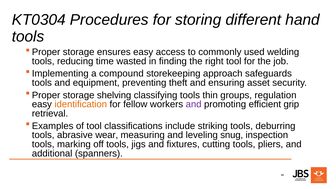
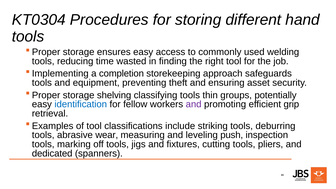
compound: compound -> completion (121, 74)
regulation: regulation -> potentially (276, 95)
identification colour: orange -> blue (81, 104)
snug: snug -> push (232, 135)
additional: additional -> dedicated (52, 153)
